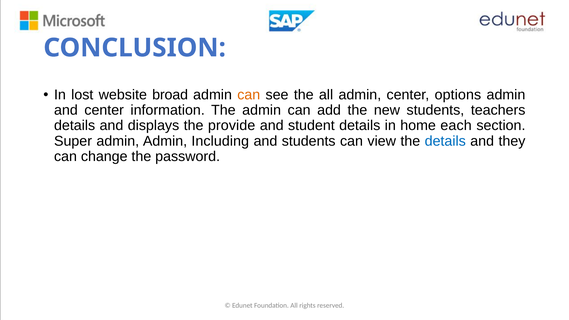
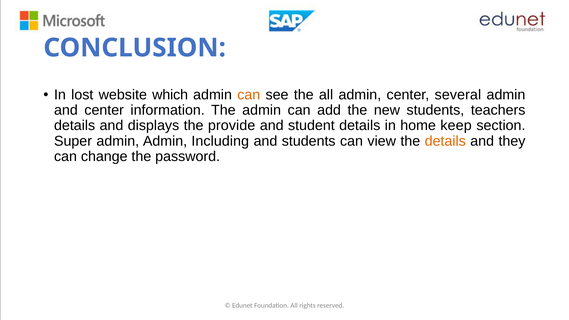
broad: broad -> which (170, 95)
options: options -> several (458, 95)
each: each -> keep (456, 126)
details colour: blue -> orange (445, 141)
